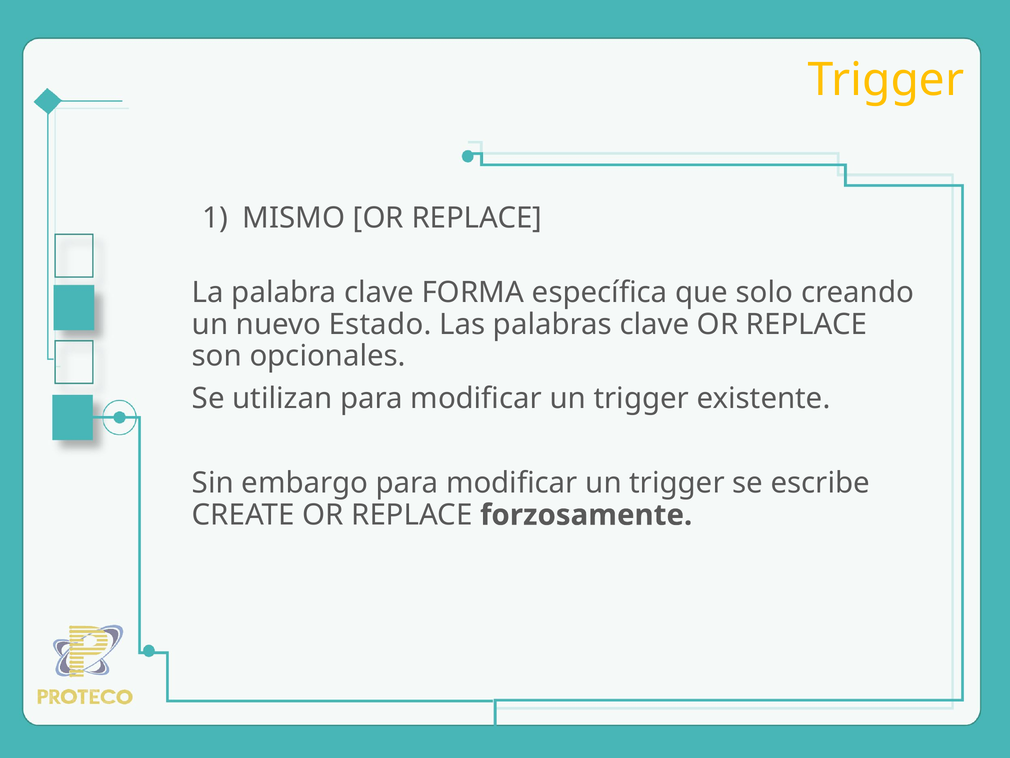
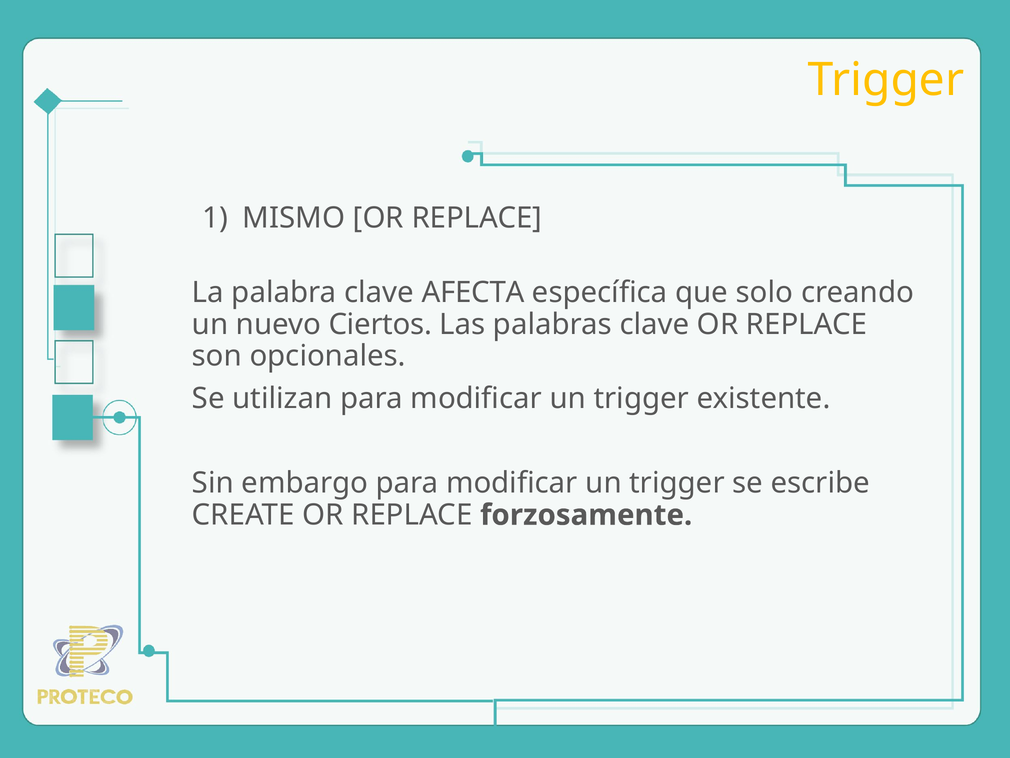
FORMA: FORMA -> AFECTA (473, 292)
Estado: Estado -> Ciertos (380, 324)
